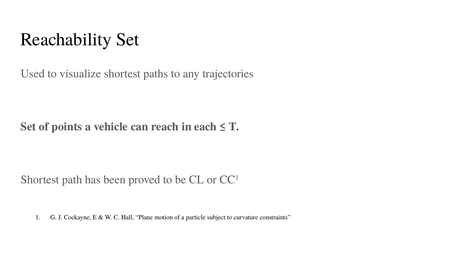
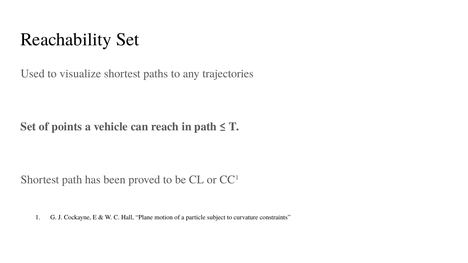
in each: each -> path (206, 127)
